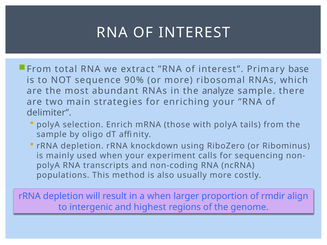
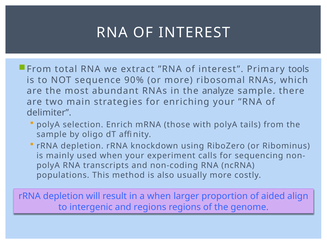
base: base -> tools (299, 69)
rmdir: rmdir -> aided (273, 196)
and highest: highest -> regions (150, 207)
